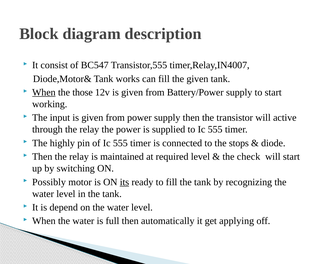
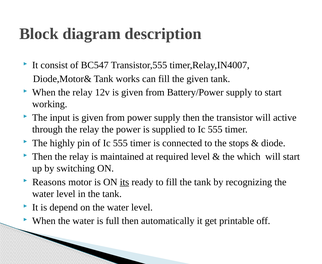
When underline: present -> none (44, 92)
those: those -> relay (82, 92)
check: check -> which (249, 157)
Possibly: Possibly -> Reasons (49, 182)
applying: applying -> printable (237, 221)
